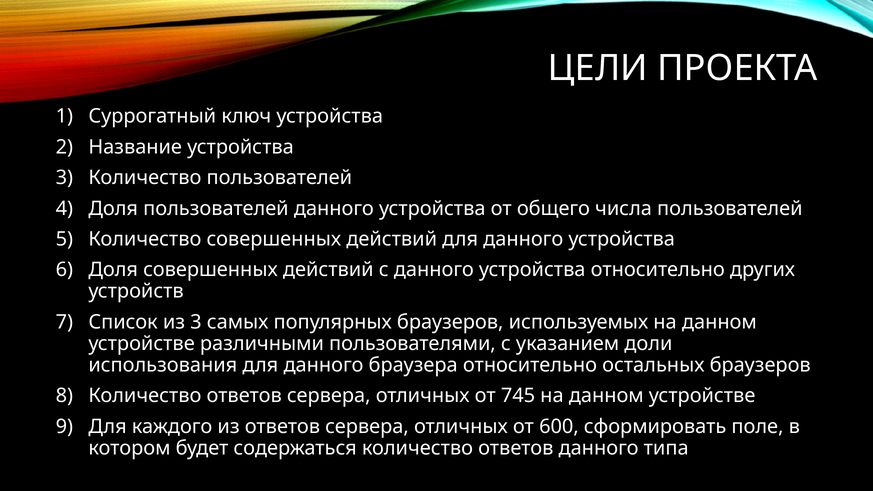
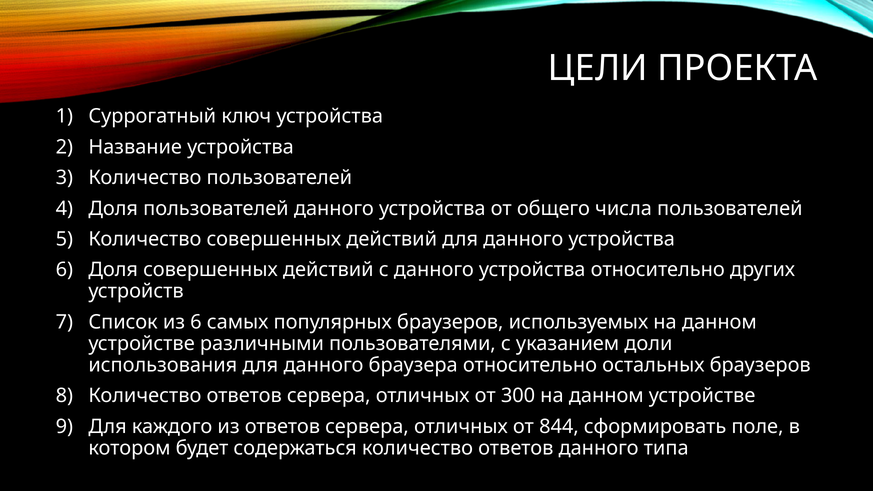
из 3: 3 -> 6 (196, 322)
745: 745 -> 300 (518, 396)
600: 600 -> 844 (559, 427)
